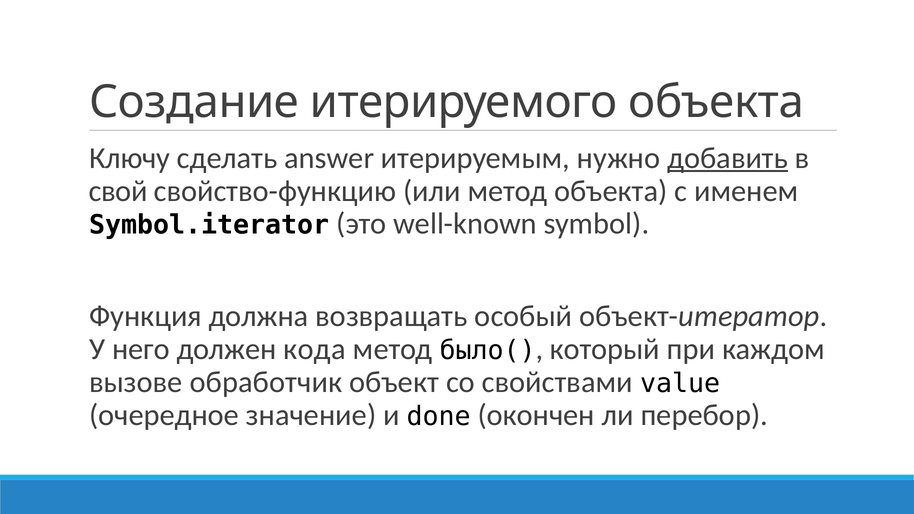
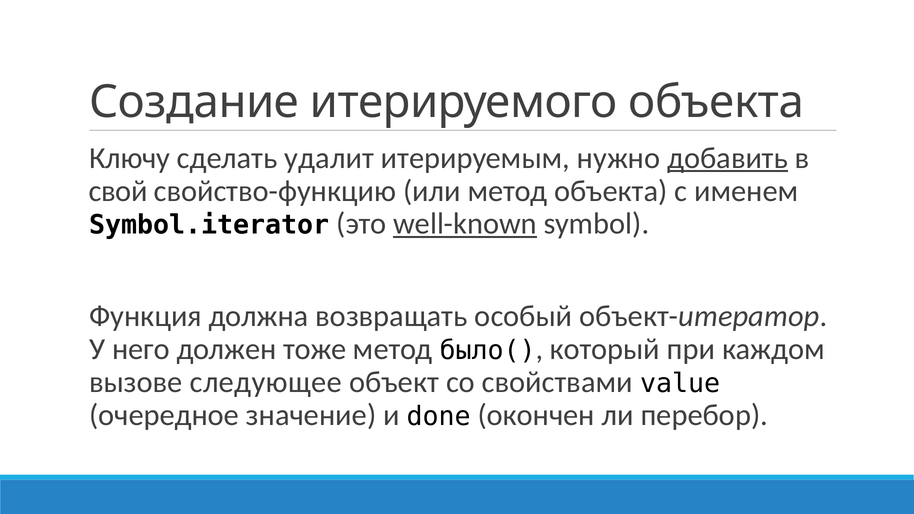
answer: answer -> удалит (329, 158)
well-known underline: none -> present (465, 224)
кода: кода -> тоже (315, 349)
обработчик: обработчик -> следующее (266, 382)
